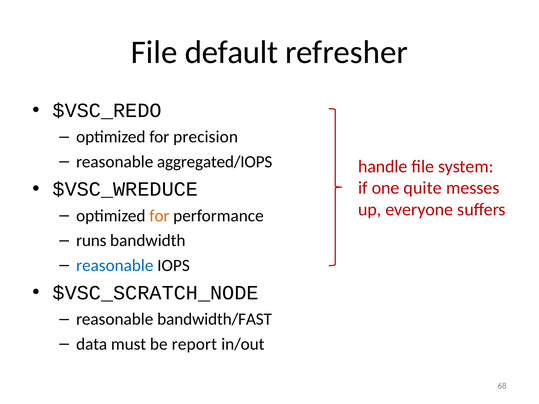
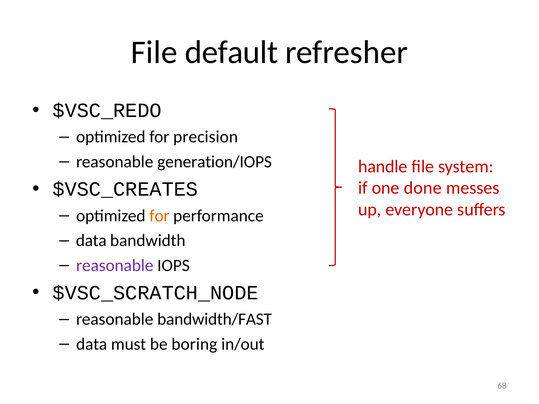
aggregated/IOPS: aggregated/IOPS -> generation/IOPS (215, 162)
$VSC_WREDUCE: $VSC_WREDUCE -> $VSC_CREATES (125, 189)
quite: quite -> done (423, 188)
runs: runs -> data (91, 241)
reasonable colour: blue -> purple (115, 265)
report: report -> boring (194, 344)
